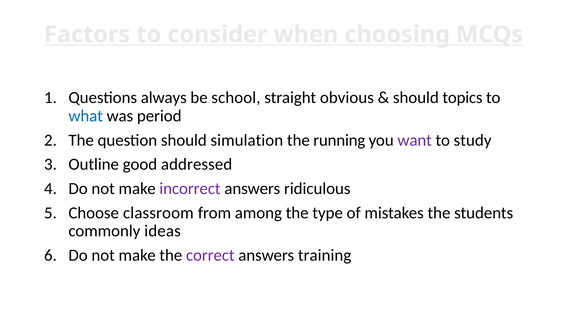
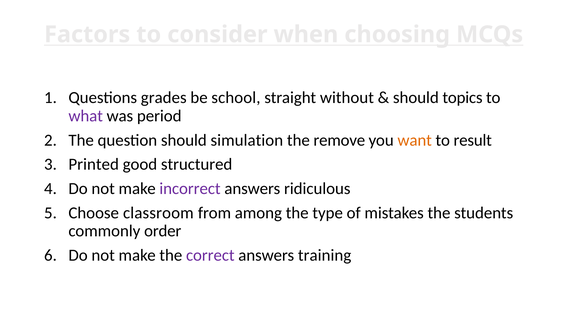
always: always -> grades (164, 98)
obvious: obvious -> without (347, 98)
what colour: blue -> purple (86, 116)
running: running -> remove (339, 140)
want colour: purple -> orange (415, 140)
study: study -> result (473, 140)
Outline: Outline -> Printed (94, 164)
addressed: addressed -> structured (197, 164)
ideas: ideas -> order (163, 231)
